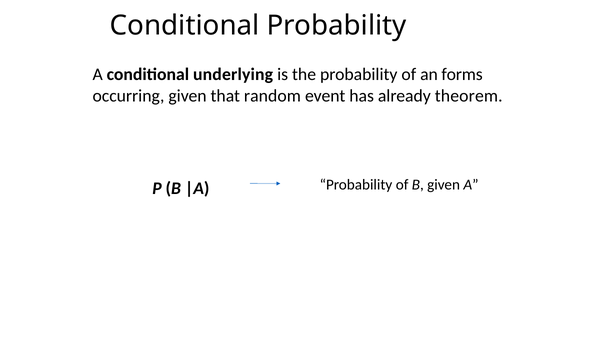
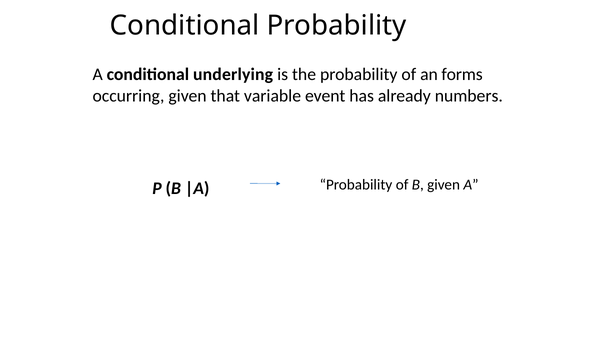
random: random -> variable (273, 96)
theorem: theorem -> numbers (469, 96)
